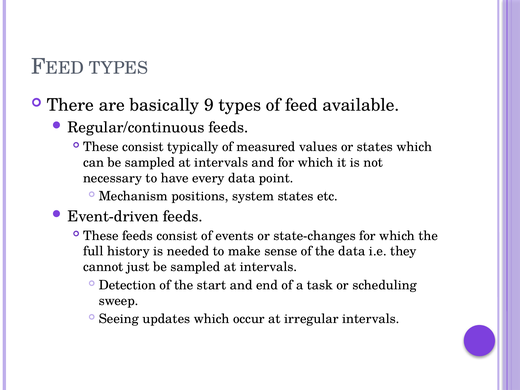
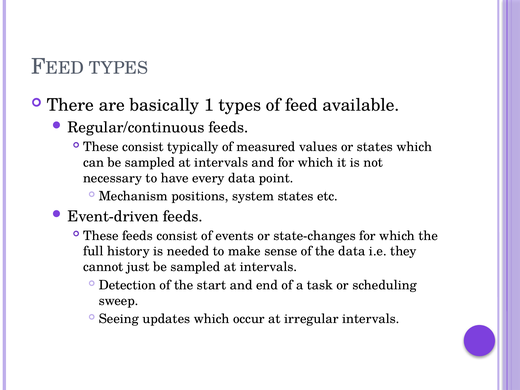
9: 9 -> 1 (209, 105)
